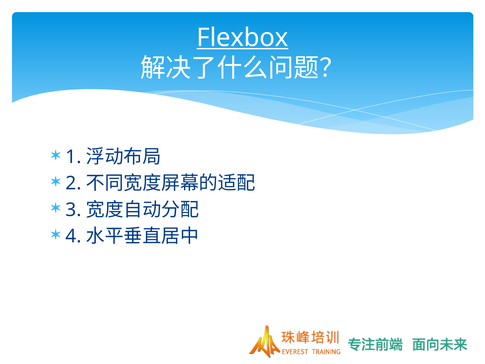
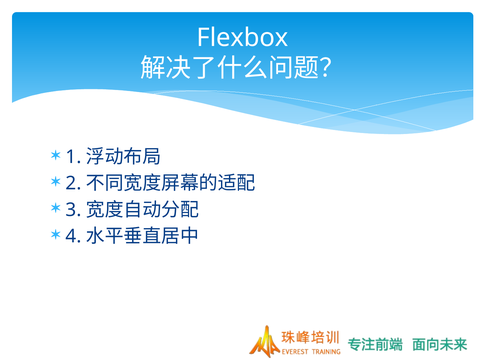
Flexbox underline: present -> none (243, 38)
